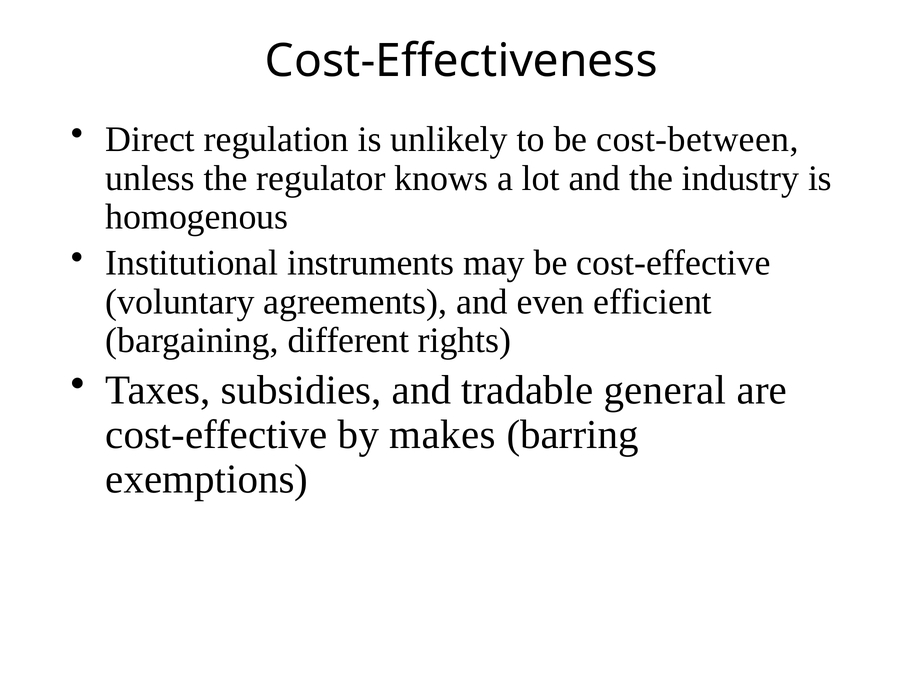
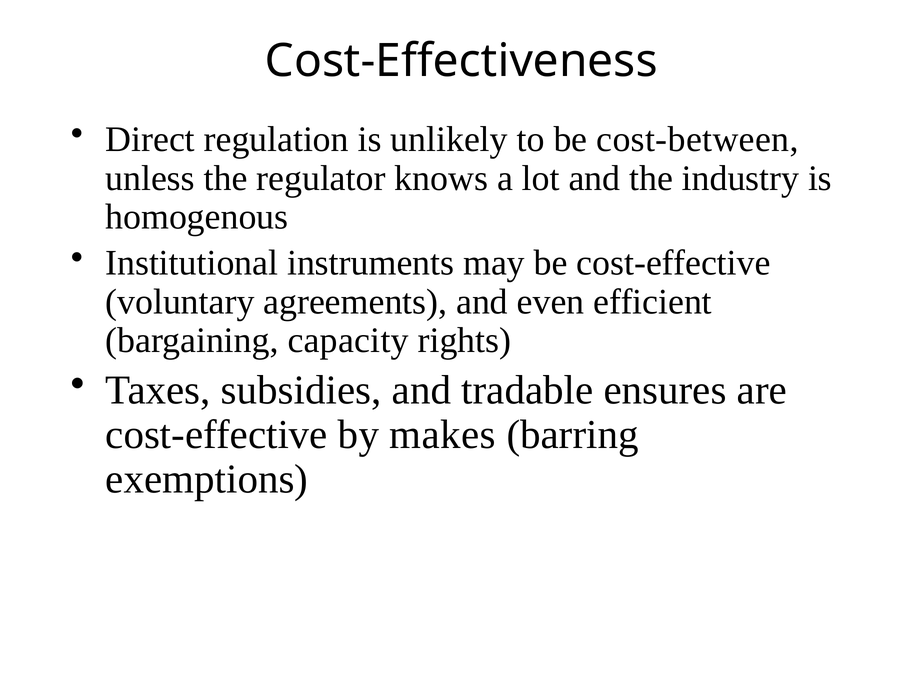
different: different -> capacity (348, 340)
general: general -> ensures (665, 390)
